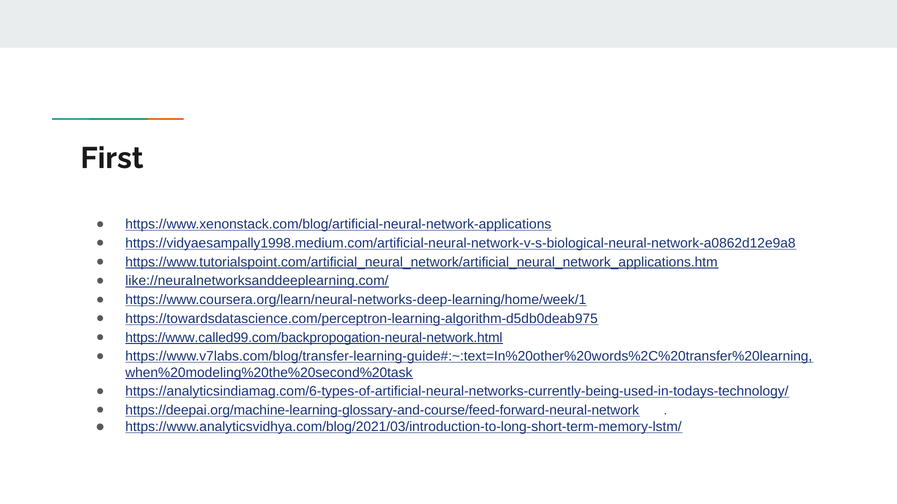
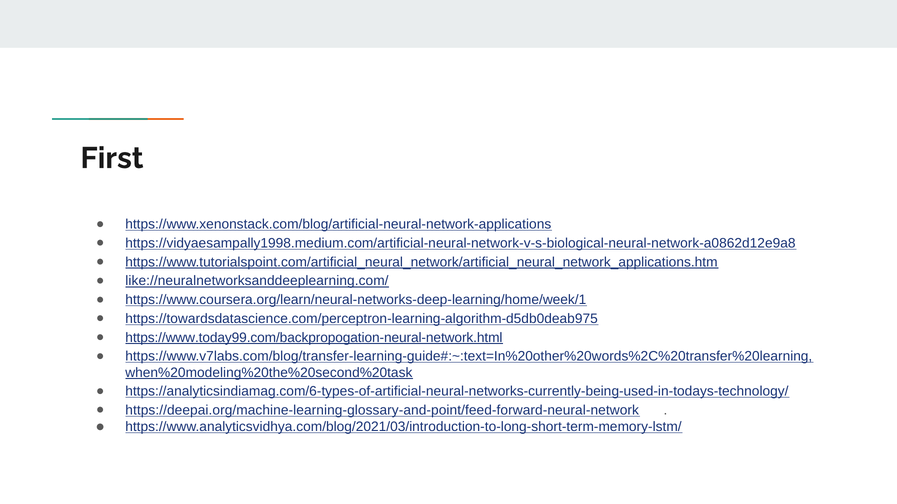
https://www.called99.com/backpropogation-neural-network.html: https://www.called99.com/backpropogation-neural-network.html -> https://www.today99.com/backpropogation-neural-network.html (314, 338)
https://deepai.org/machine-learning-glossary-and-course/feed-forward-neural-network: https://deepai.org/machine-learning-glossary-and-course/feed-forward-neural-network -> https://deepai.org/machine-learning-glossary-and-point/feed-forward-neural-network (382, 411)
